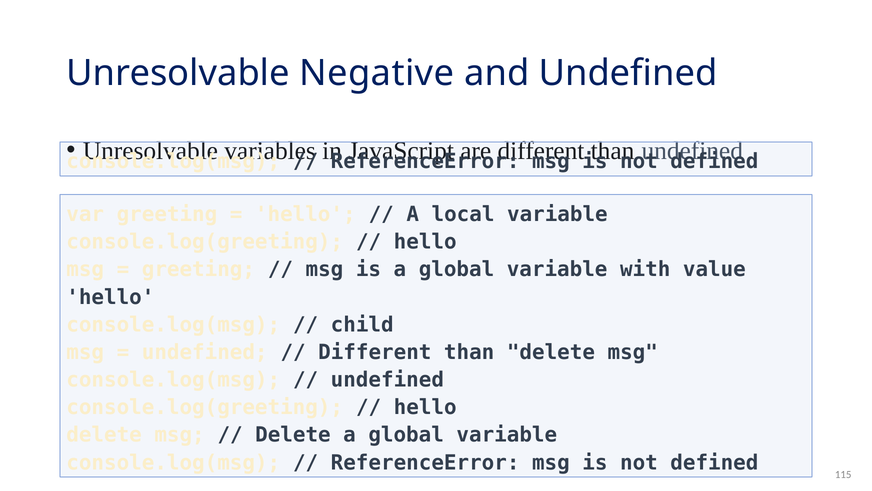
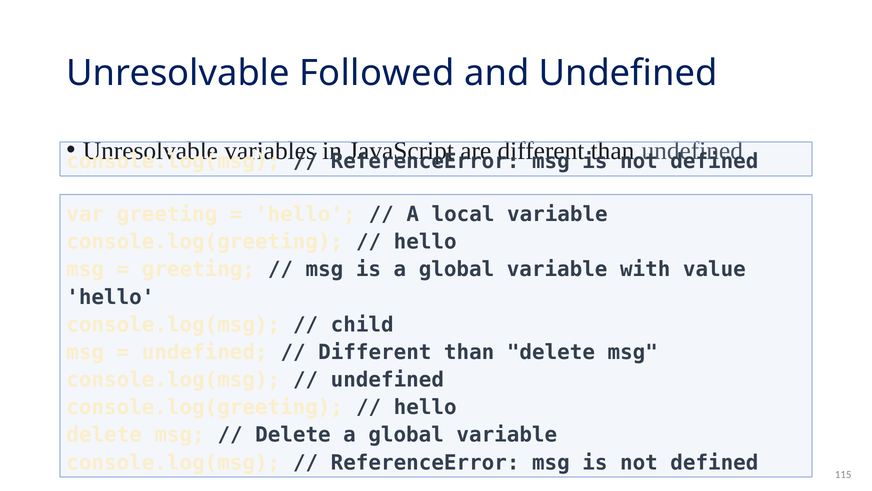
Negative: Negative -> Followed (377, 73)
